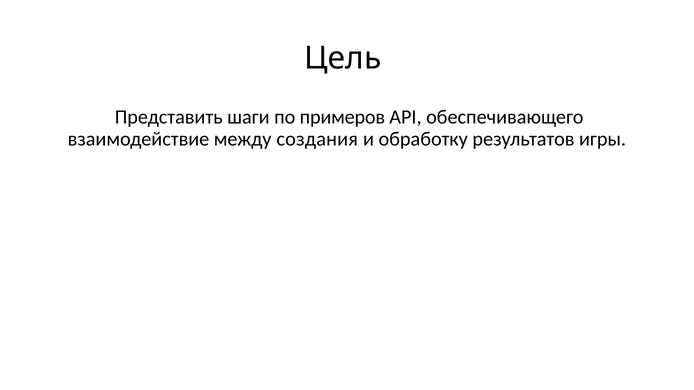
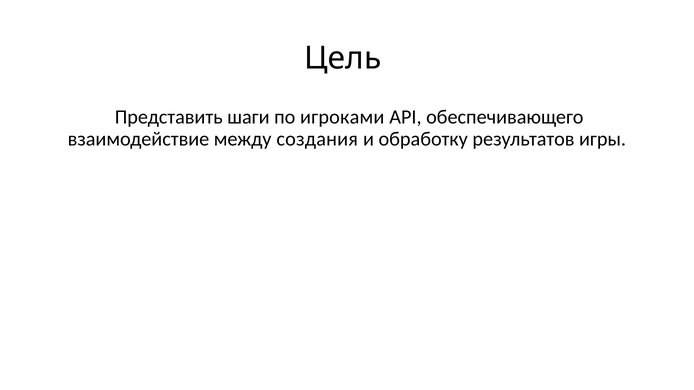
примеров: примеров -> игроками (342, 117)
